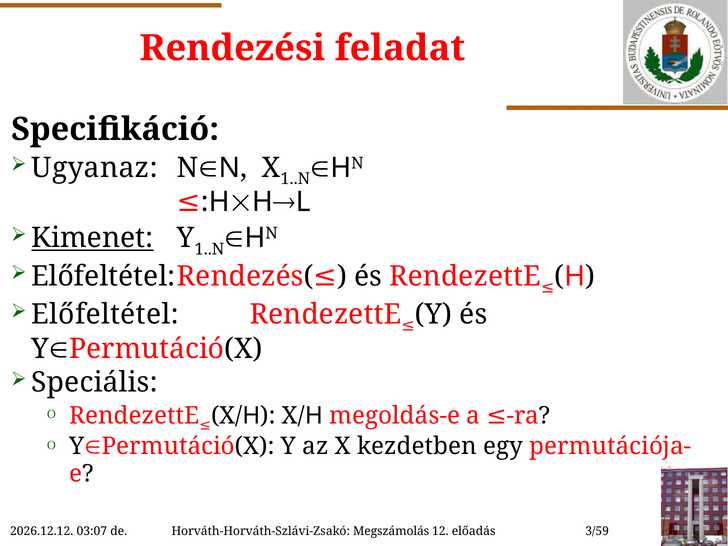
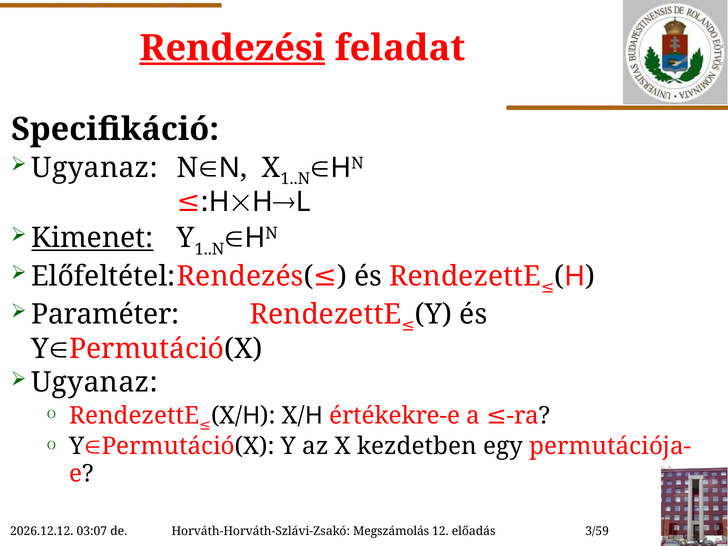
Rendezési underline: none -> present (232, 48)
Előfeltétel: Előfeltétel -> Paraméter (105, 314)
Speciális: Speciális -> Ugyanaz (95, 382)
megoldás-e: megoldás-e -> értékekre-e (395, 416)
